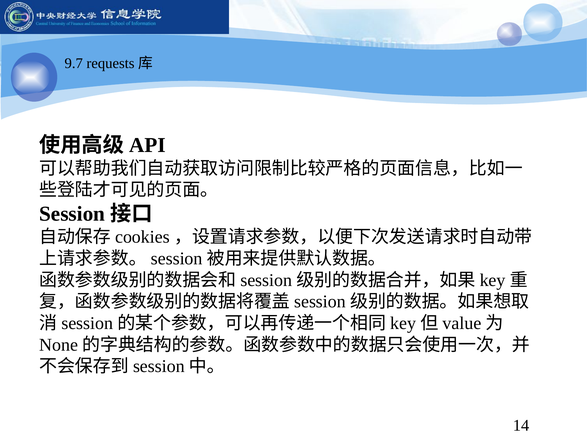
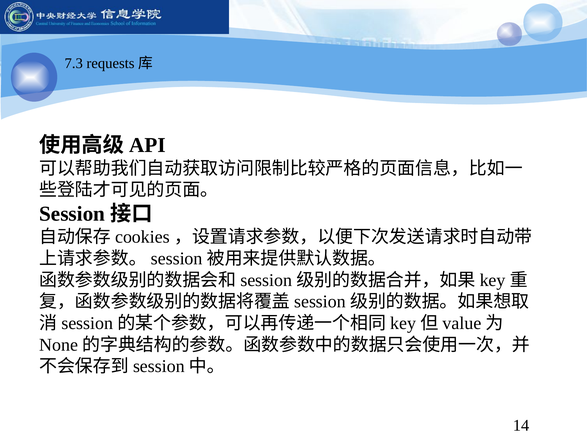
9.7: 9.7 -> 7.3 (74, 63)
